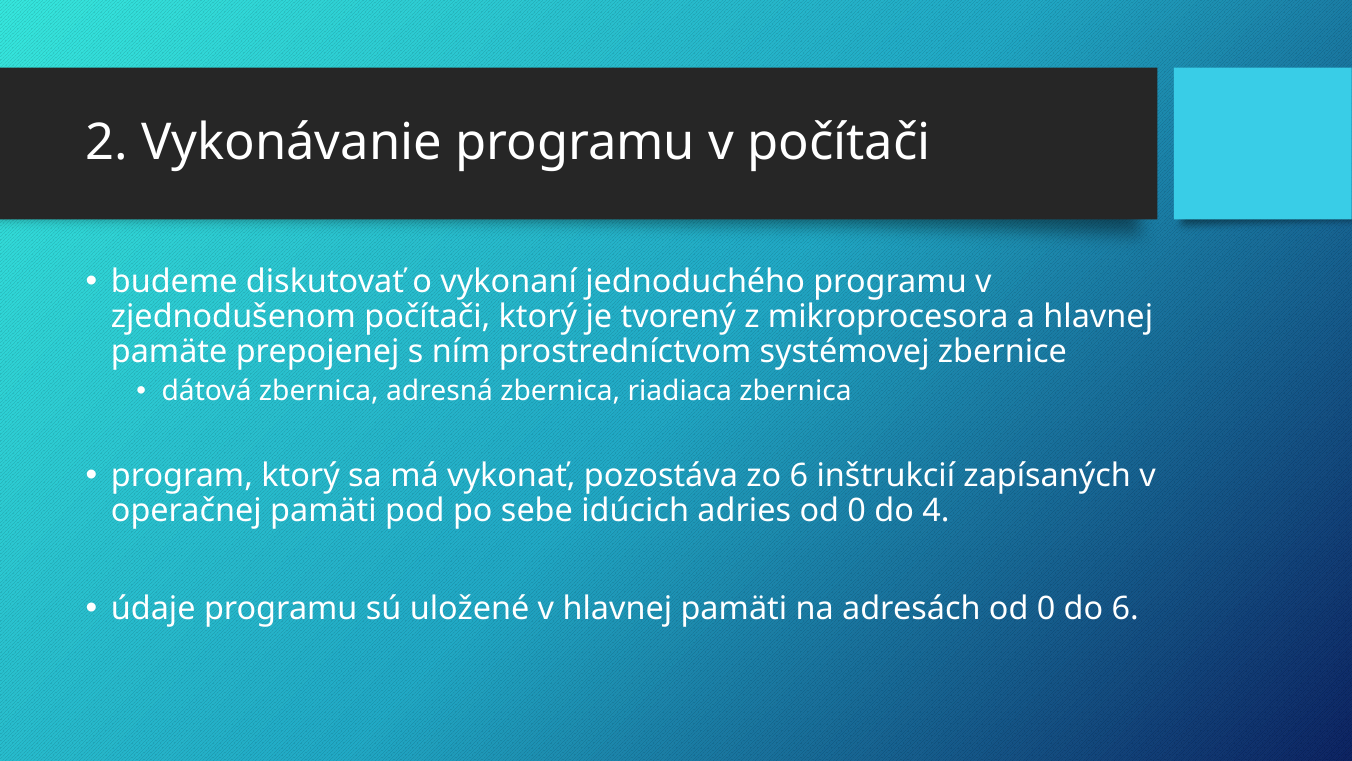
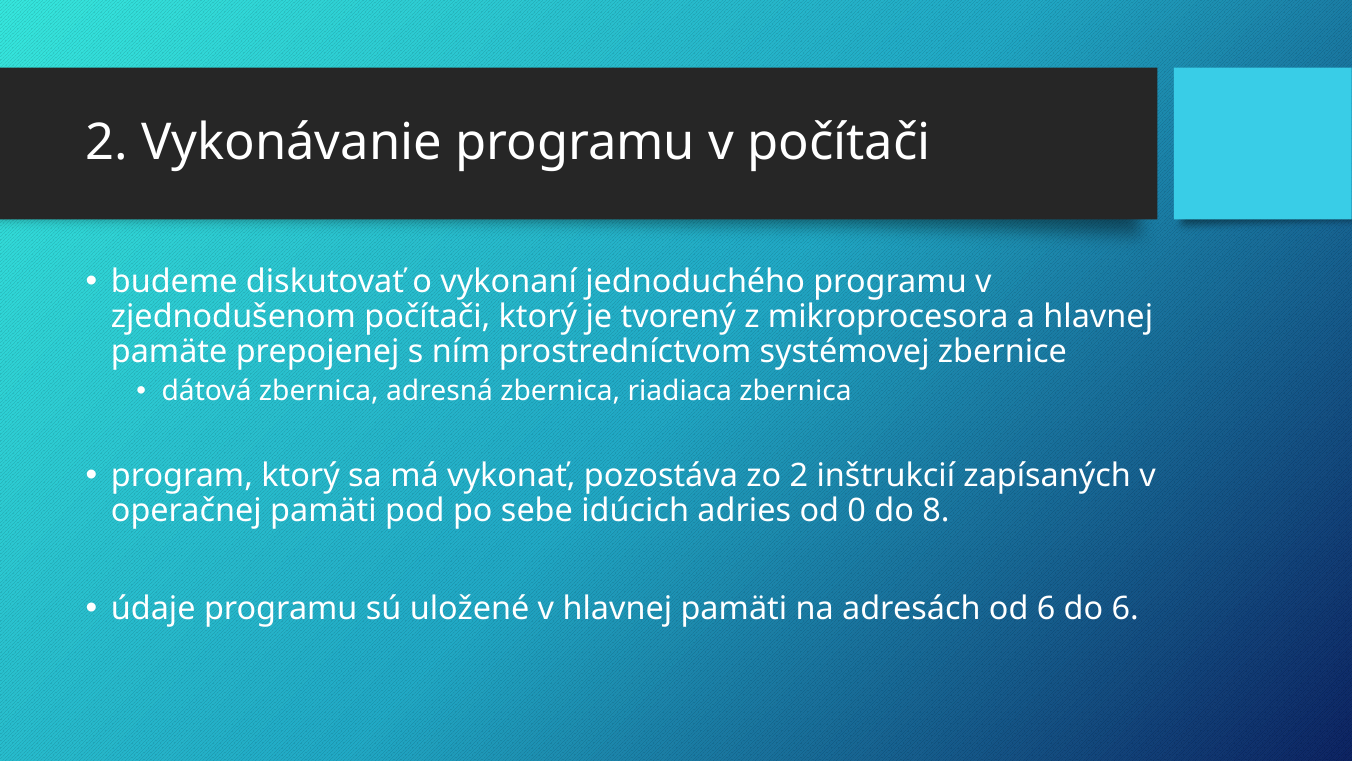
zo 6: 6 -> 2 (799, 475)
4: 4 -> 8 (936, 510)
adresách od 0: 0 -> 6 (1046, 608)
